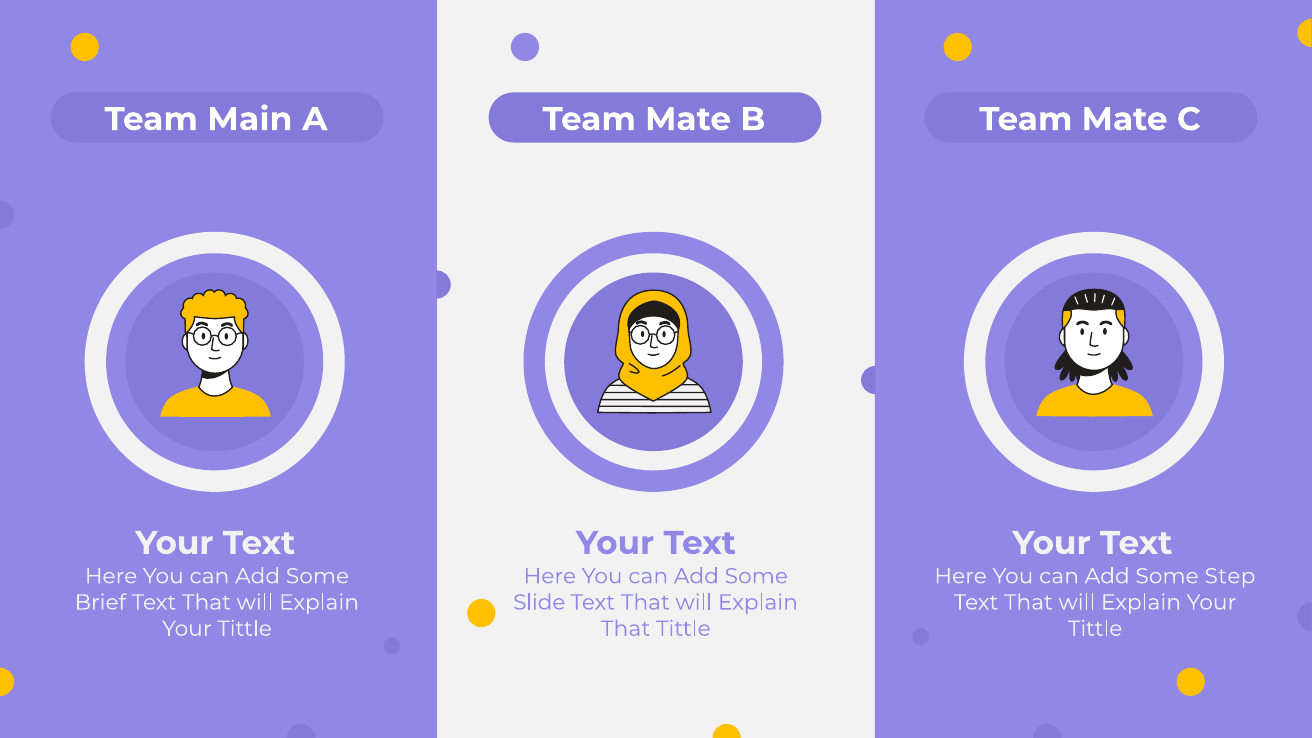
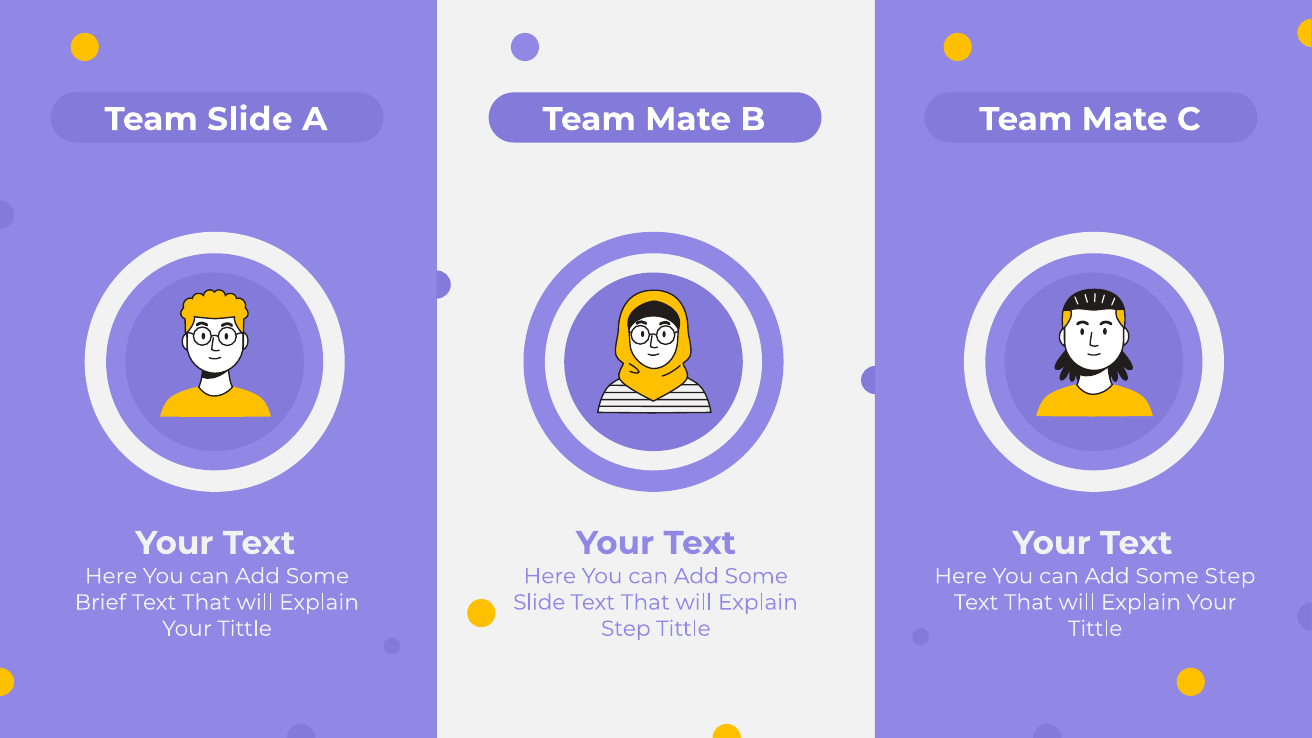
Team Main: Main -> Slide (250, 119)
That: That -> Step (626, 629)
